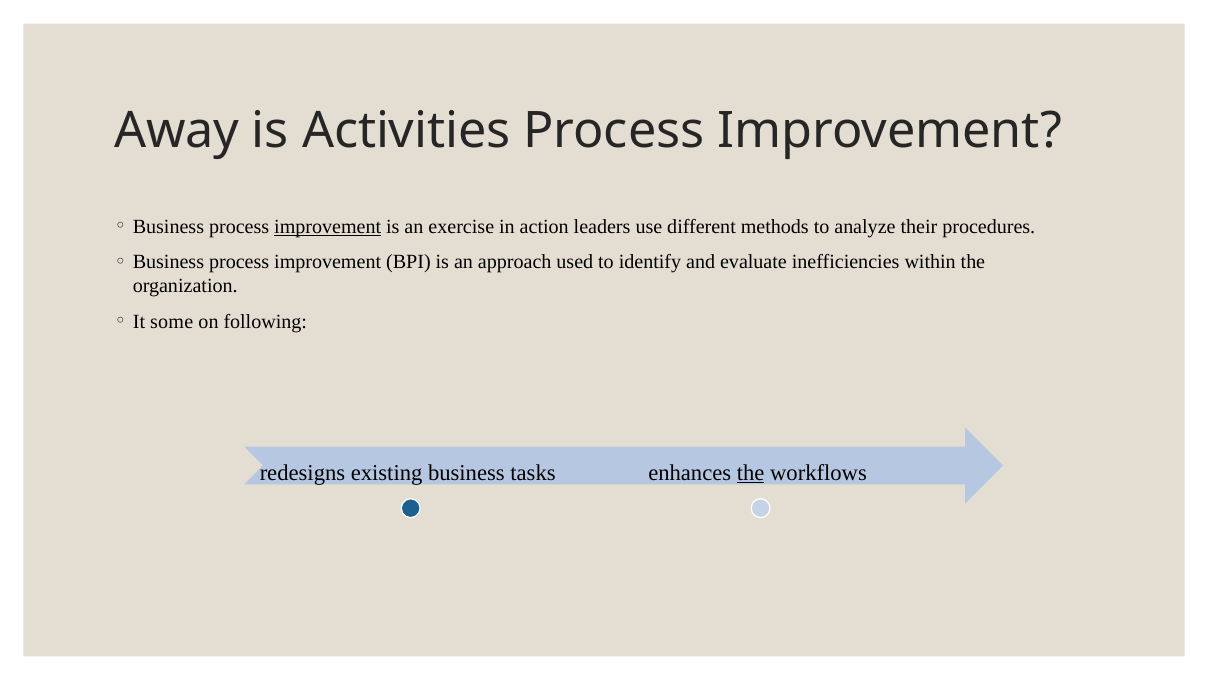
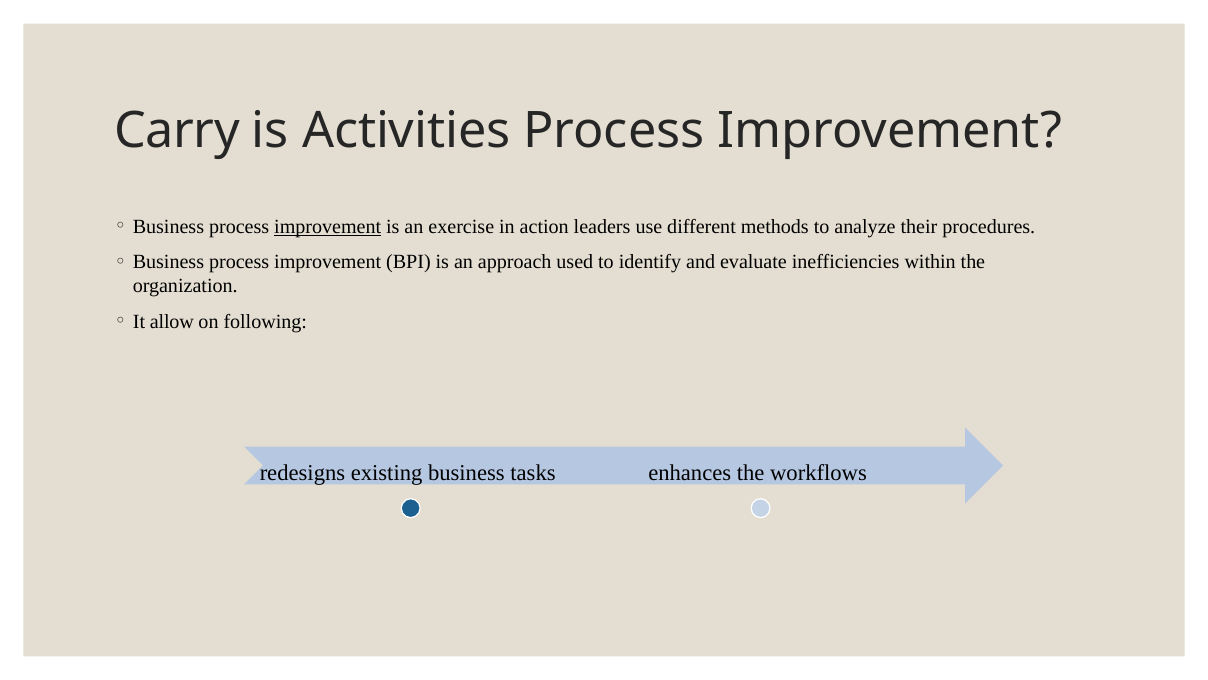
Away: Away -> Carry (177, 131)
some: some -> allow (172, 322)
the underline: present -> none (751, 472)
